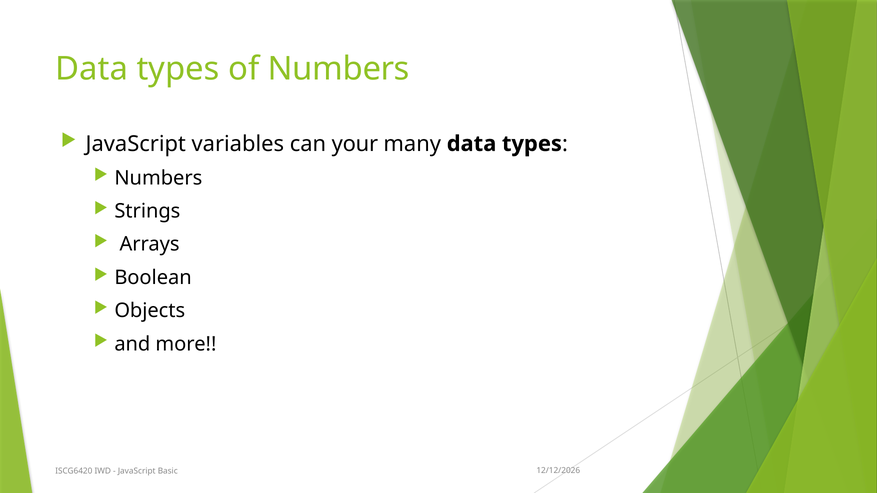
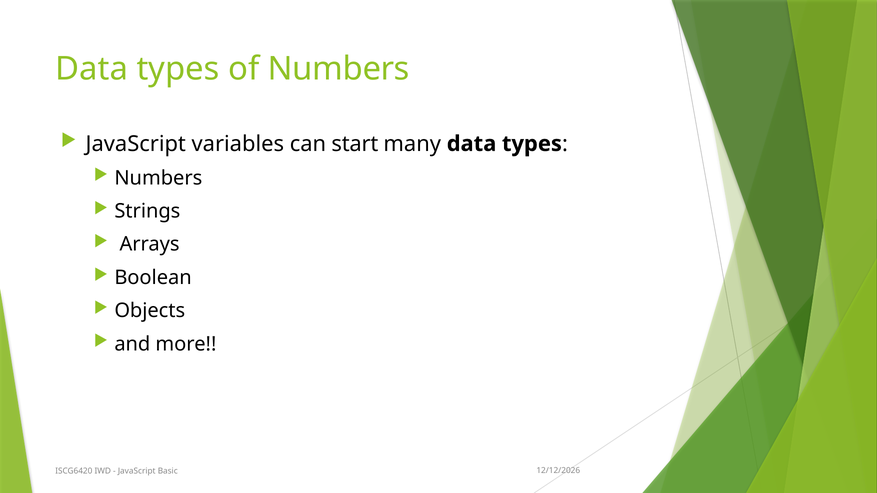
your: your -> start (355, 144)
